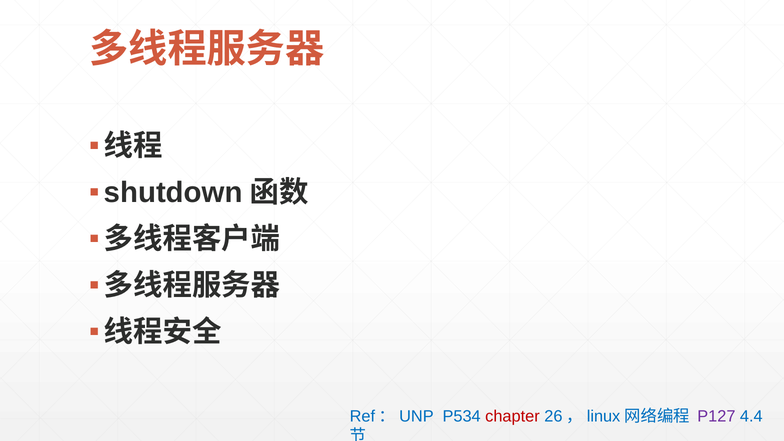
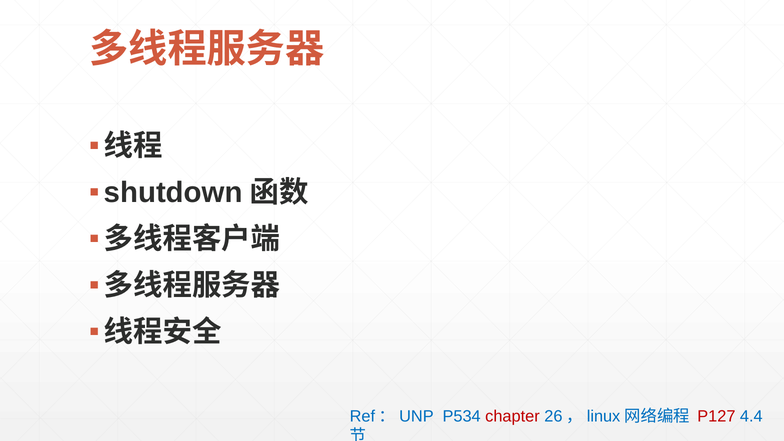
P127 colour: purple -> red (716, 416)
